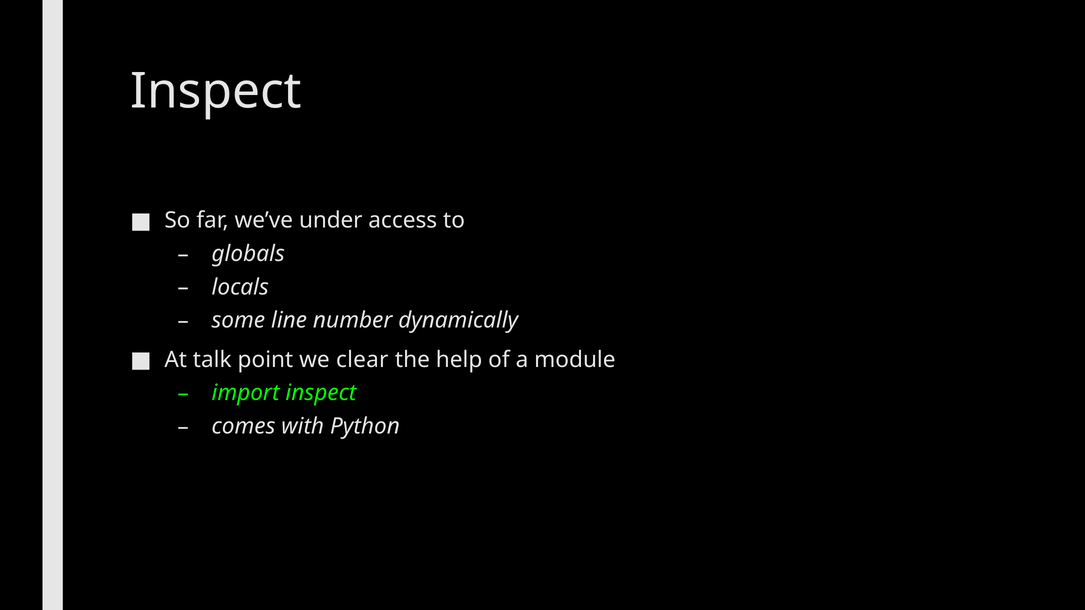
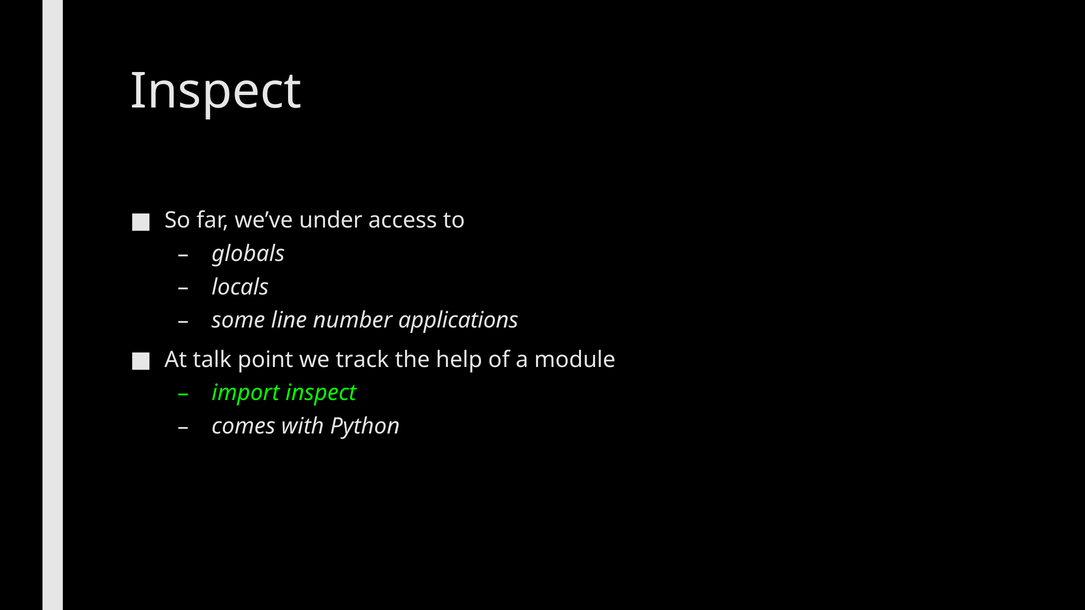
dynamically: dynamically -> applications (458, 321)
clear: clear -> track (362, 360)
